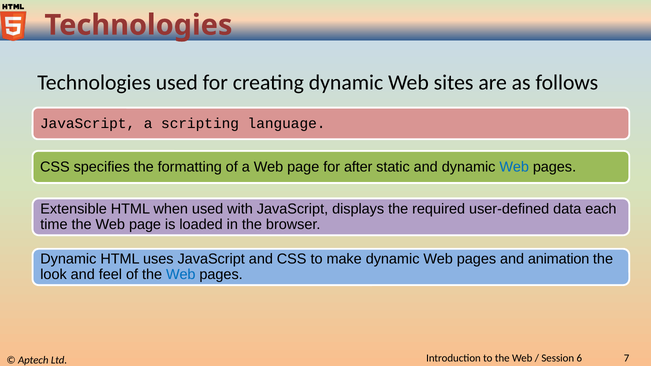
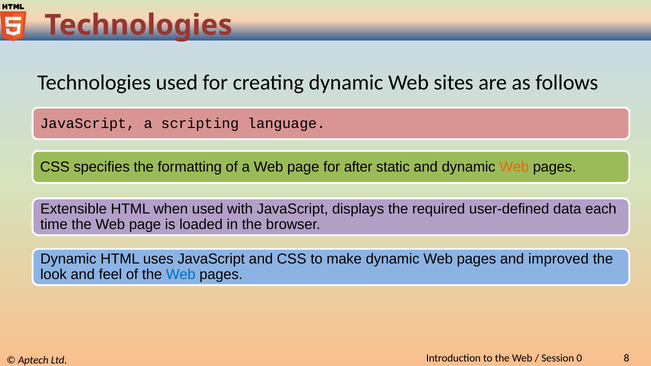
Web colour: blue -> orange (514, 167)
animation: animation -> improved (558, 259)
6: 6 -> 0 (579, 358)
7: 7 -> 8 (627, 358)
